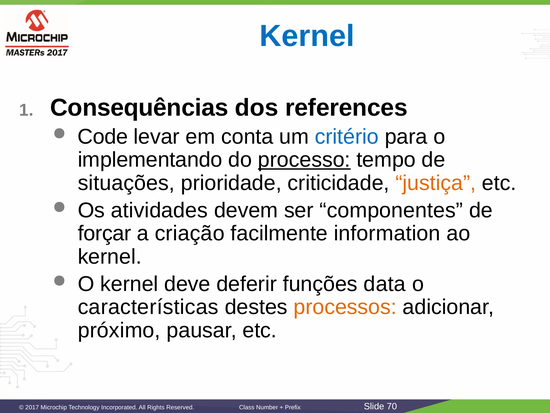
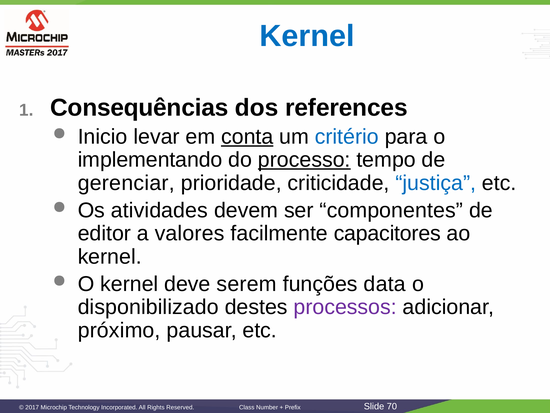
Code: Code -> Inicio (103, 137)
conta underline: none -> present (247, 137)
situações: situações -> gerenciar (126, 183)
justiça colour: orange -> blue (436, 183)
forçar: forçar -> editor (104, 233)
criação: criação -> valores (190, 233)
information: information -> capacitores (387, 233)
deferir: deferir -> serem (247, 284)
características: características -> disponibilizado (148, 307)
processos colour: orange -> purple (345, 307)
